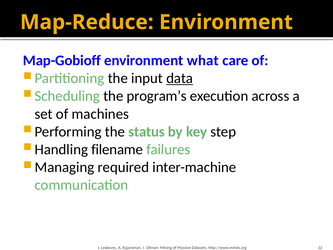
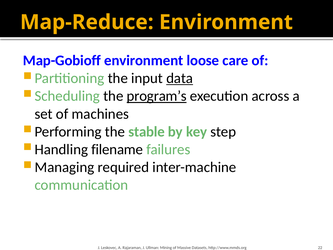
what: what -> loose (203, 60)
program’s underline: none -> present (157, 96)
status: status -> stable (147, 132)
